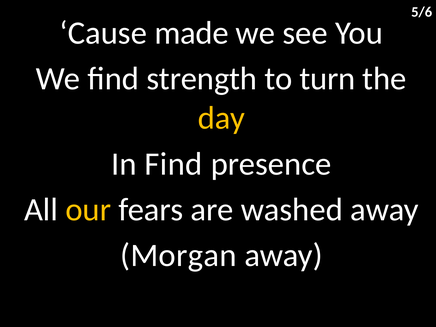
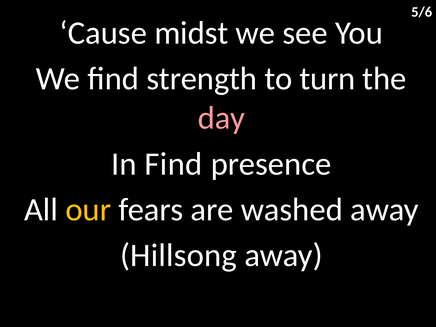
made: made -> midst (191, 33)
day colour: yellow -> pink (222, 118)
Morgan: Morgan -> Hillsong (179, 255)
